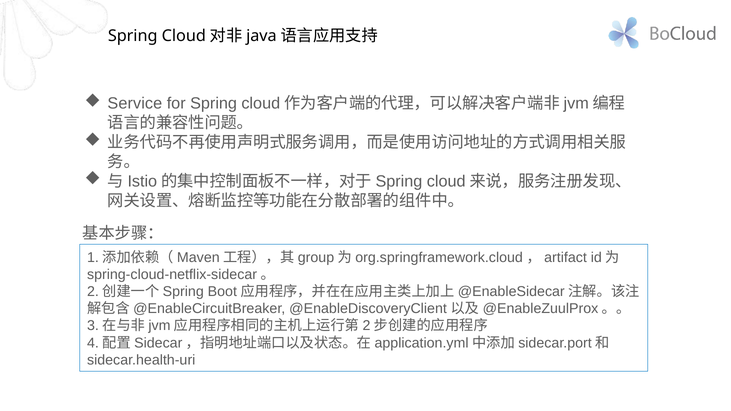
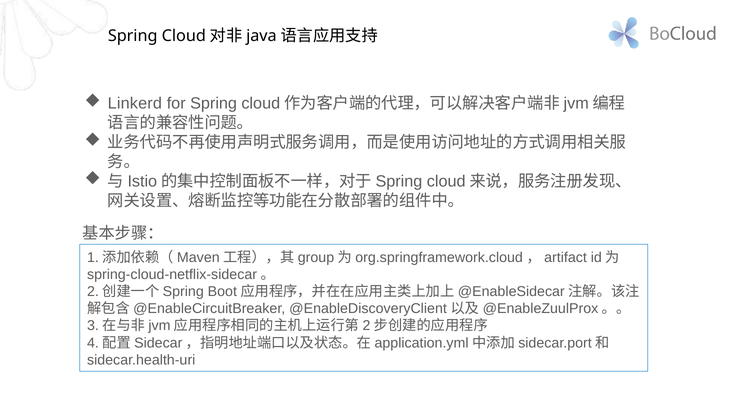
Service: Service -> Linkerd (135, 103)
